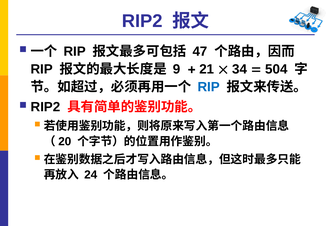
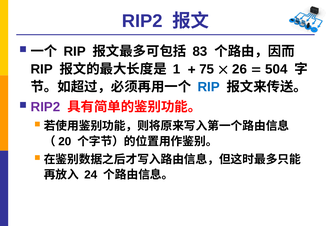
47: 47 -> 83 (200, 51)
9: 9 -> 1 (177, 69)
21: 21 -> 75 (207, 69)
34: 34 -> 26 (240, 69)
RIP2 colour: black -> purple (45, 107)
